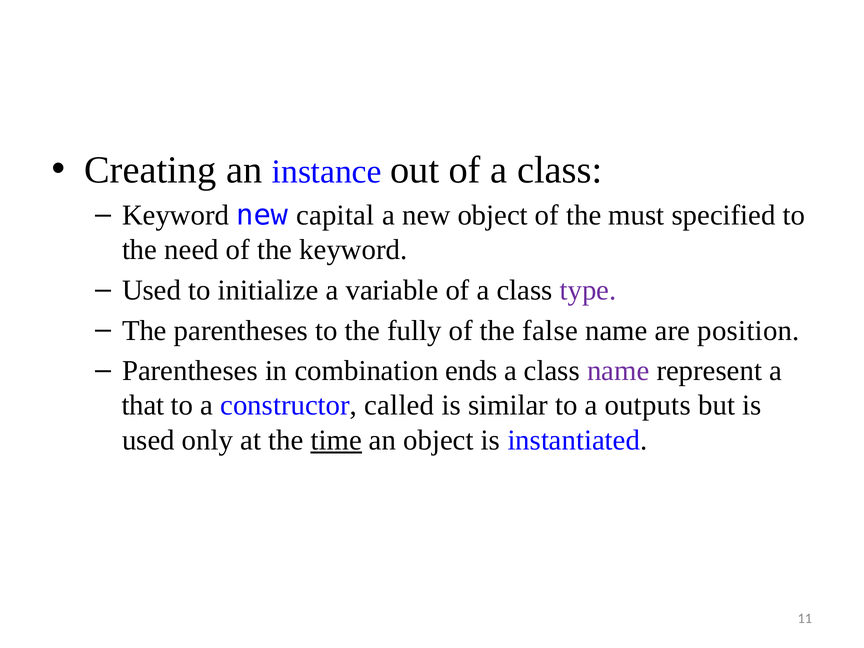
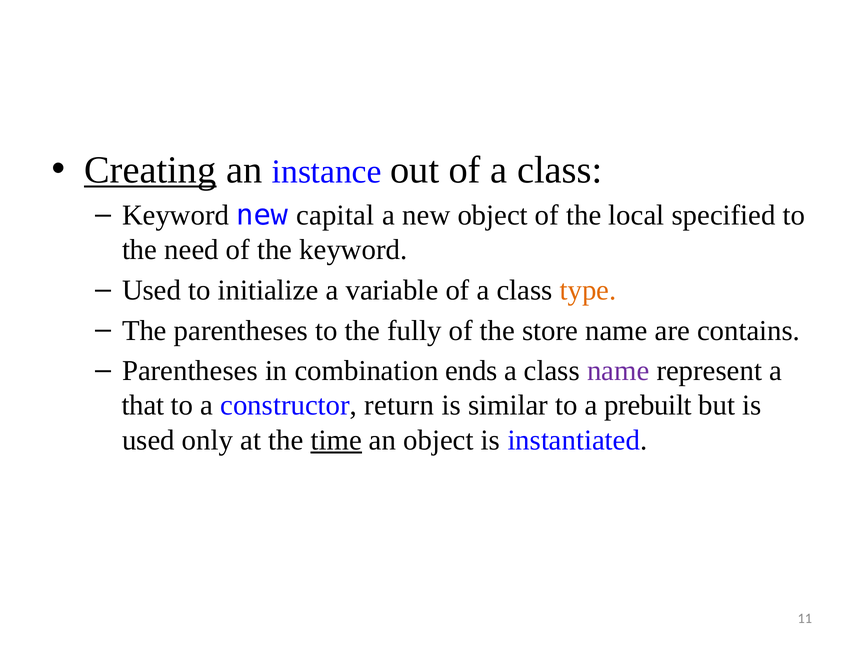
Creating underline: none -> present (150, 170)
must: must -> local (636, 215)
type colour: purple -> orange (588, 290)
false: false -> store (550, 331)
position: position -> contains (749, 331)
called: called -> return (399, 405)
outputs: outputs -> prebuilt (648, 405)
